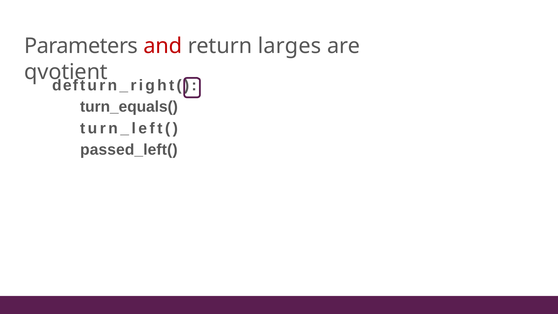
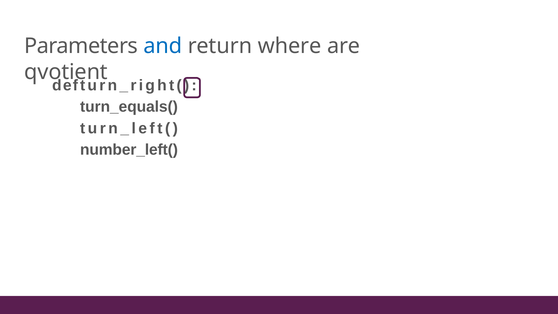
and colour: red -> blue (163, 46)
larges: larges -> where (290, 46)
passed_left(: passed_left( -> number_left( (129, 150)
